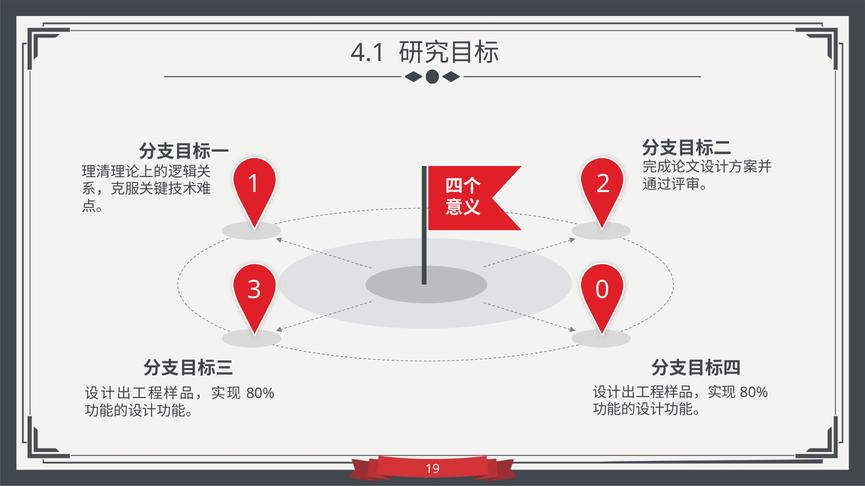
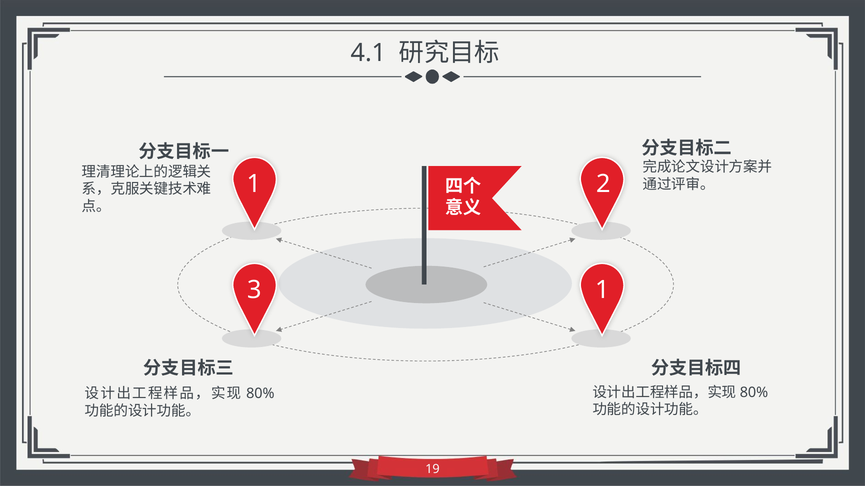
3 0: 0 -> 1 (602, 290)
